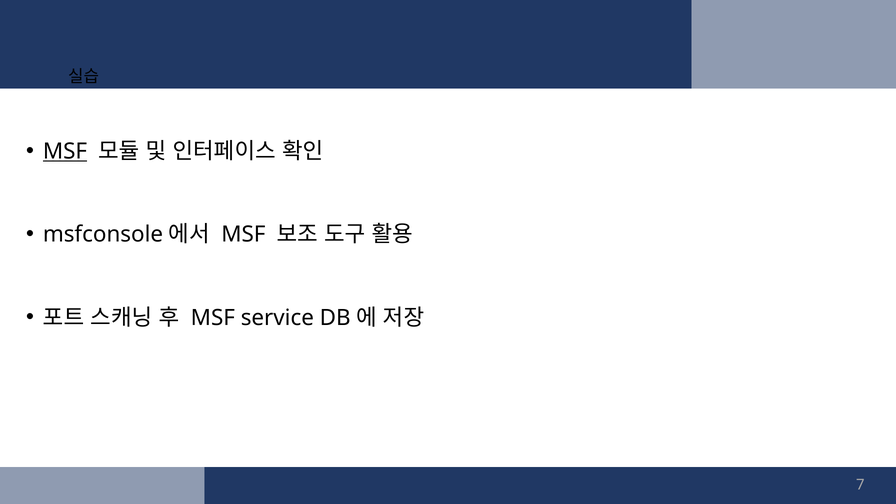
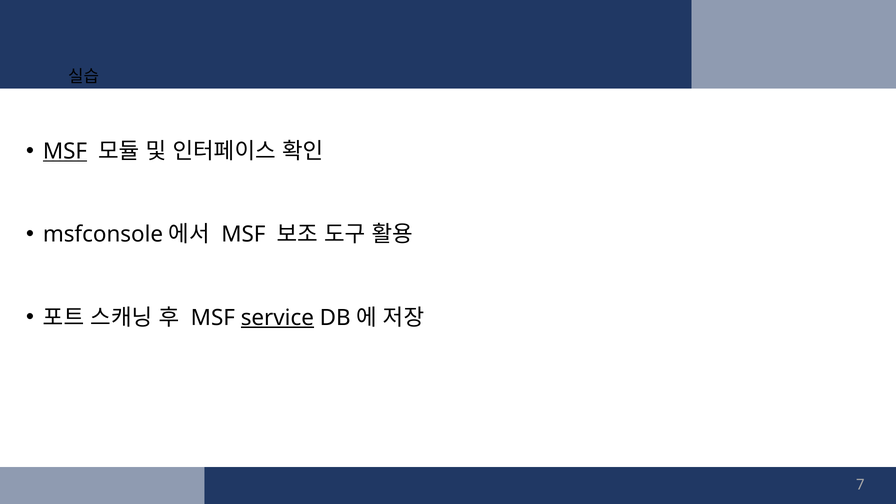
service underline: none -> present (277, 318)
